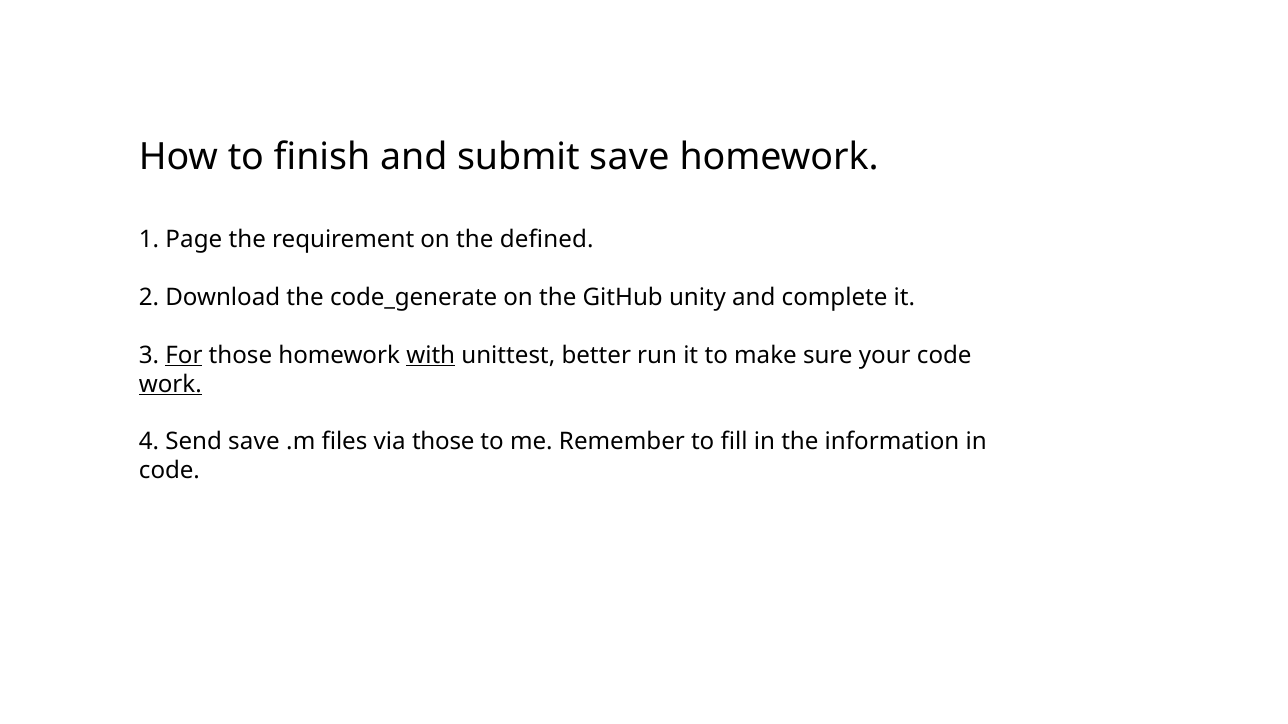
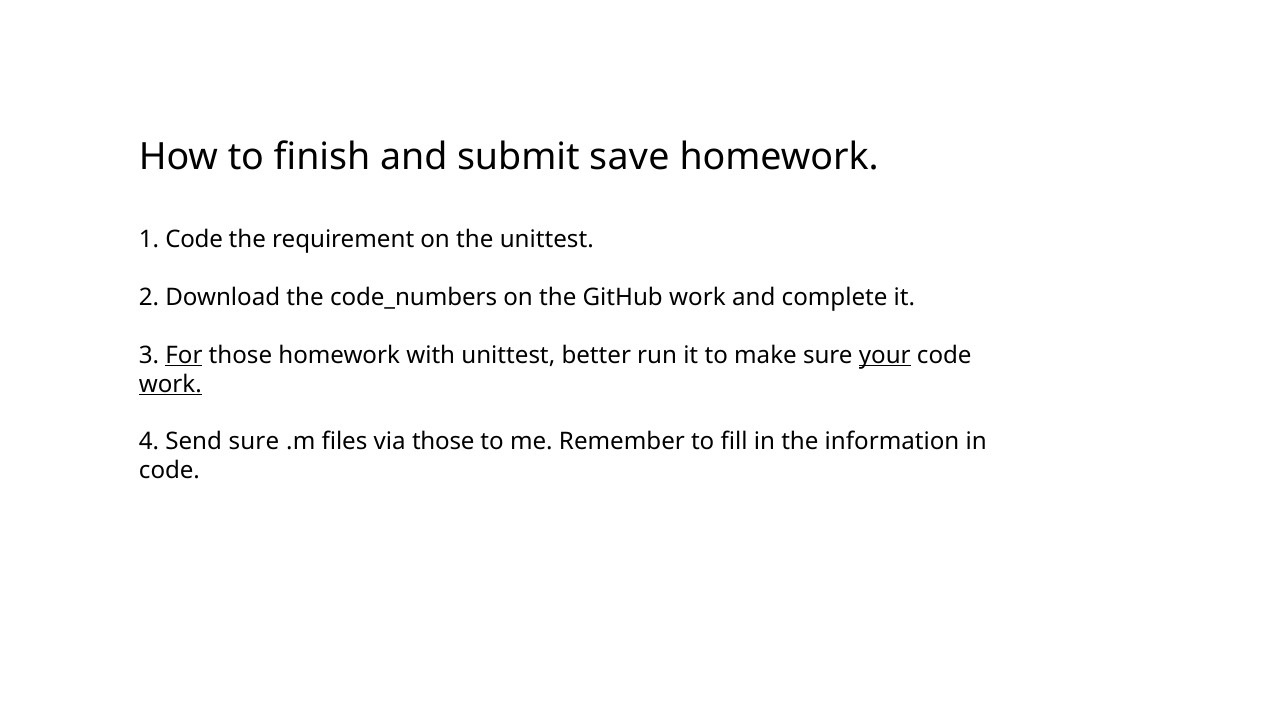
1 Page: Page -> Code (194, 239)
the defined: defined -> unittest (547, 239)
code_generate: code_generate -> code_numbers (414, 297)
GitHub unity: unity -> work (697, 297)
with underline: present -> none (431, 355)
your underline: none -> present (885, 355)
Send save: save -> sure (254, 442)
